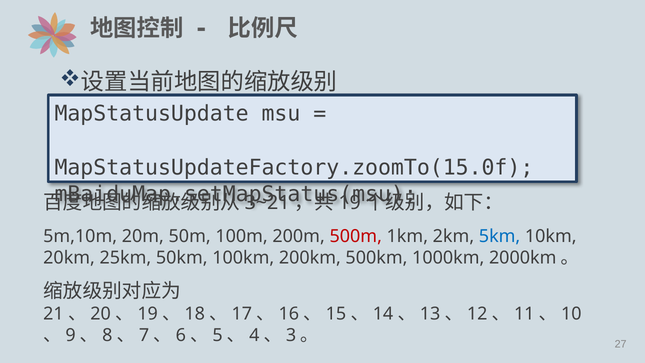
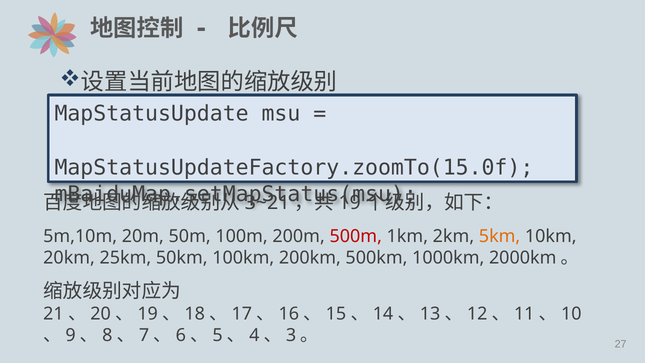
5km colour: blue -> orange (500, 236)
